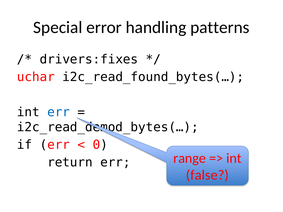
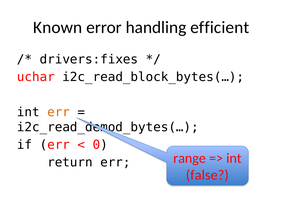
Special: Special -> Known (58, 27)
patterns: patterns -> efficient (220, 27)
i2c_read_found_bytes(…: i2c_read_found_bytes(… -> i2c_read_block_bytes(… (153, 77)
err colour: blue -> orange (59, 112)
